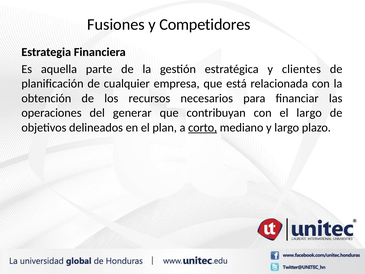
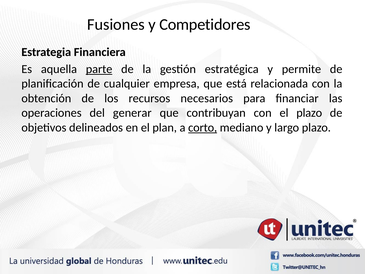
parte underline: none -> present (99, 69)
clientes: clientes -> permite (301, 69)
el largo: largo -> plazo (309, 113)
